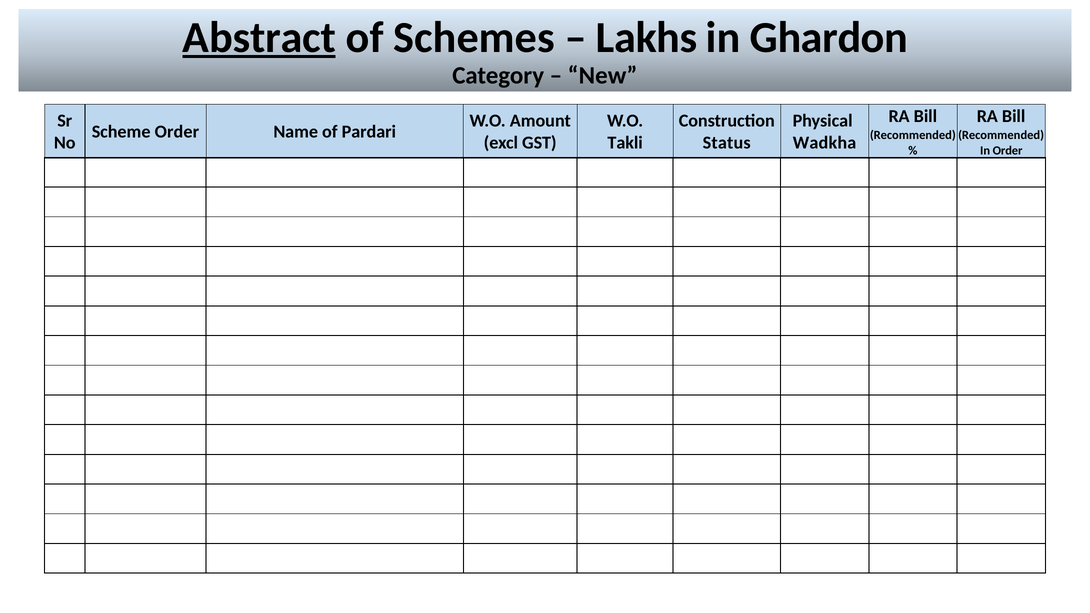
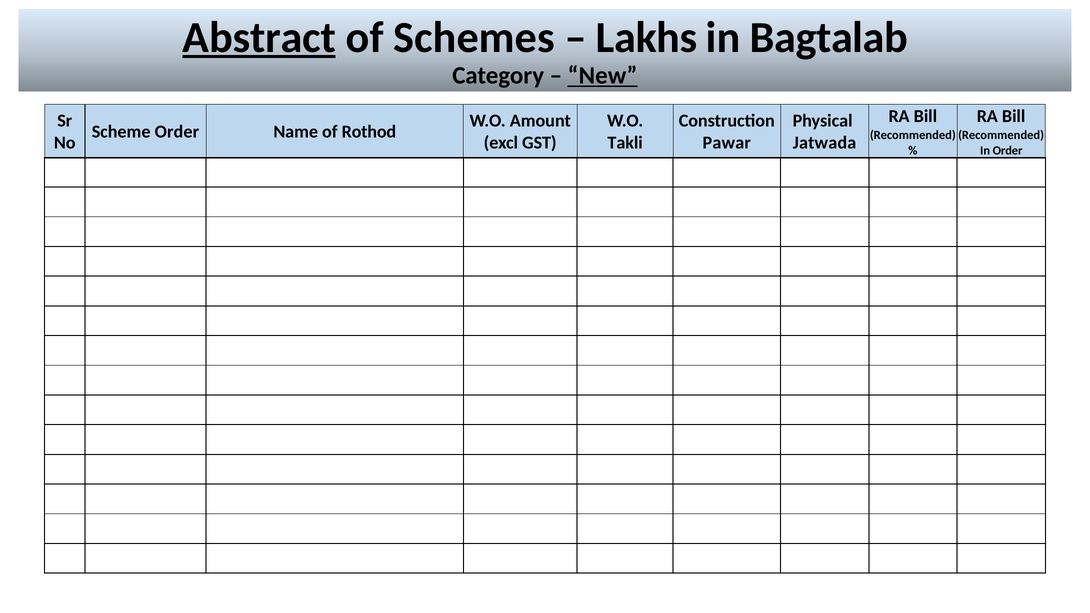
Ghardon: Ghardon -> Bagtalab (829, 37)
New underline: none -> present (603, 75)
Pardari: Pardari -> Rothod (369, 132)
Status: Status -> Pawar (727, 143)
Wadkha: Wadkha -> Jatwada (825, 143)
